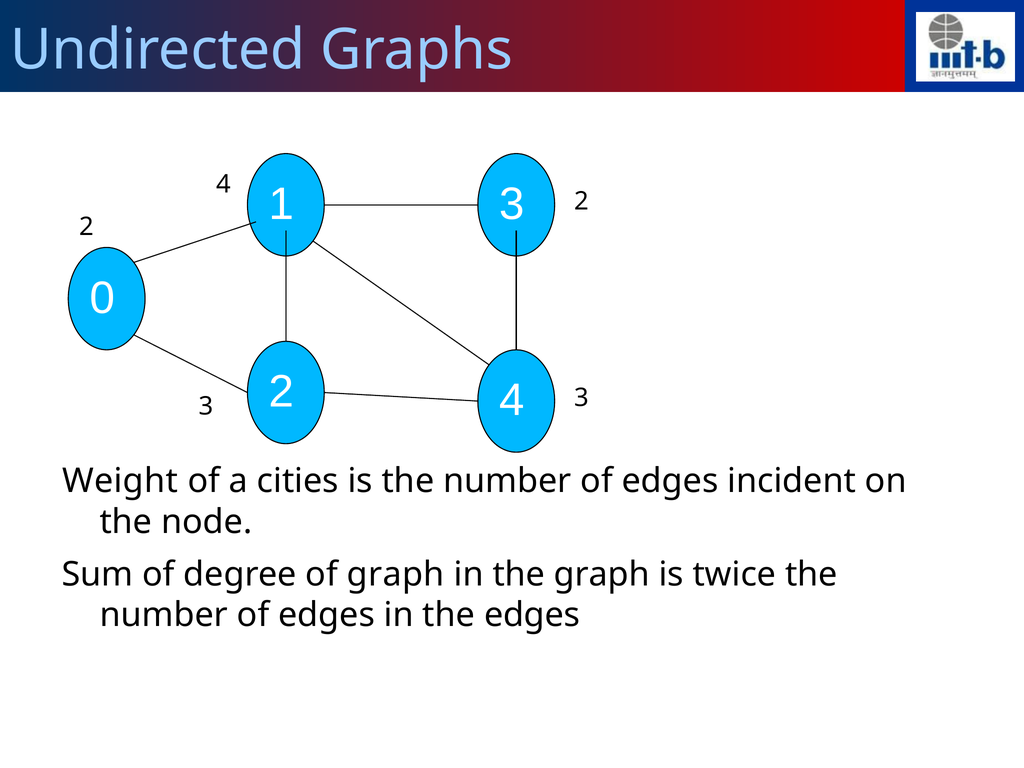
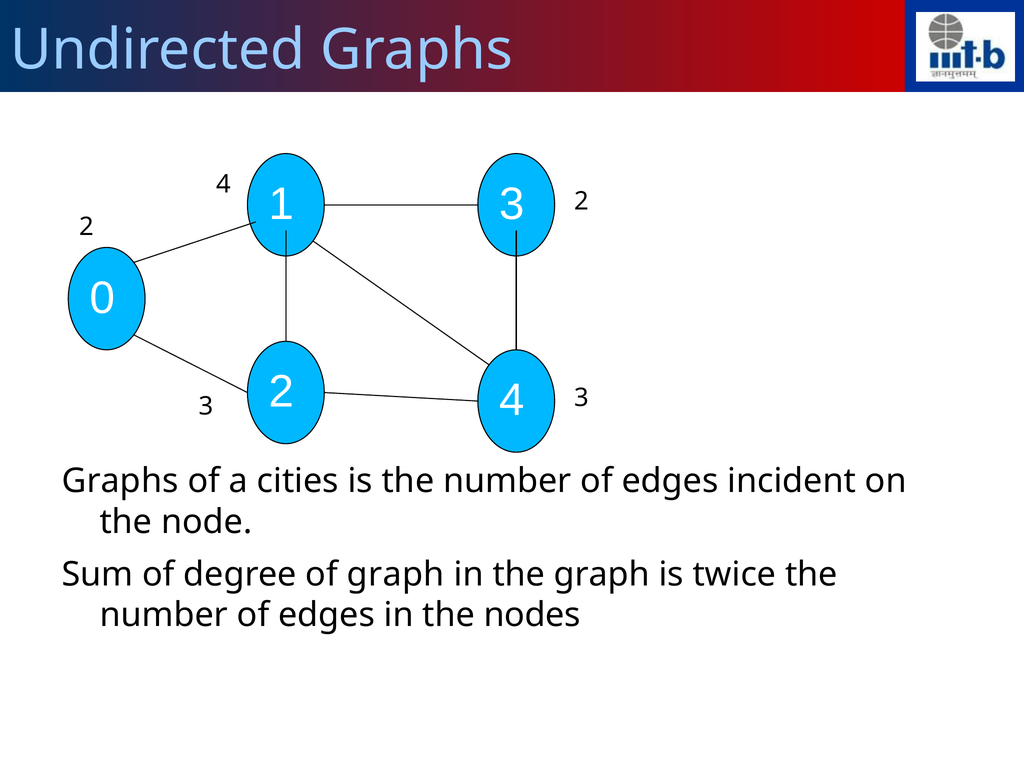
Weight: Weight -> Graphs (120, 481)
the edges: edges -> nodes (532, 615)
